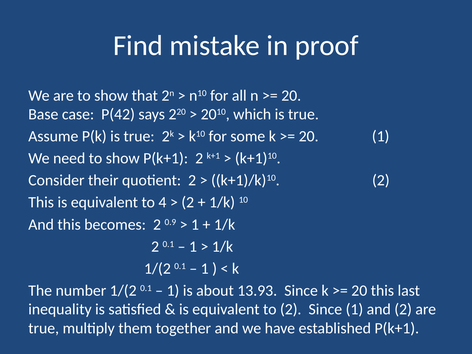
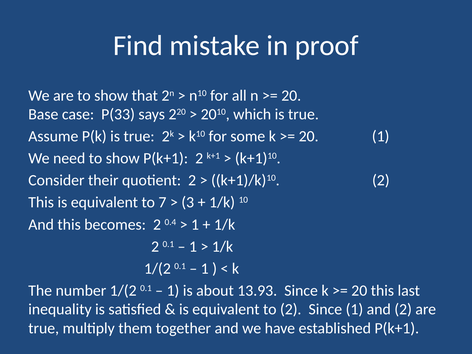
P(42: P(42 -> P(33 (118, 114)
4: 4 -> 7 (162, 202)
2: 2 -> 3 (188, 202)
0.9: 0.9 -> 0.4 (170, 222)
